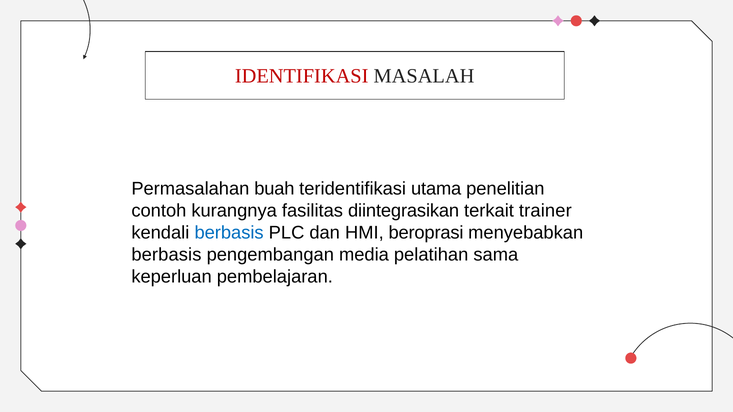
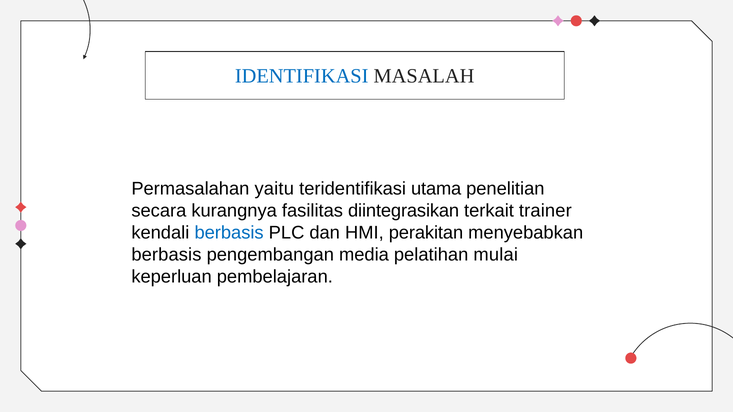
IDENTIFIKASI colour: red -> blue (302, 76)
buah: buah -> yaitu (274, 189)
contoh: contoh -> secara (159, 211)
beroprasi: beroprasi -> perakitan (426, 233)
sama: sama -> mulai (496, 255)
